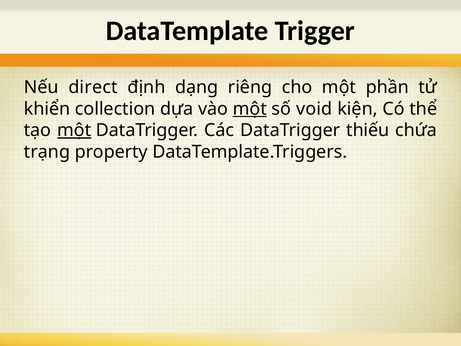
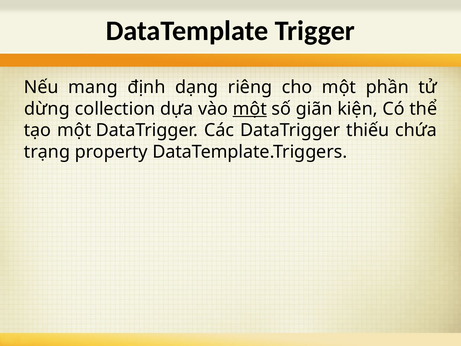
direct: direct -> mang (93, 87)
khiển: khiển -> dừng (47, 109)
void: void -> giãn (314, 109)
một underline: present -> none (74, 130)
